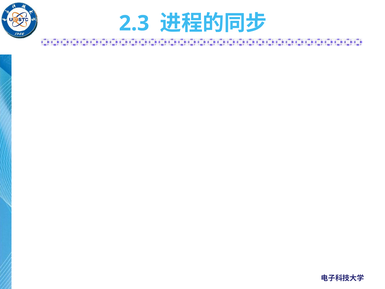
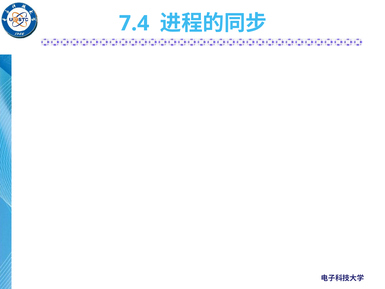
2.3: 2.3 -> 7.4 (134, 23)
